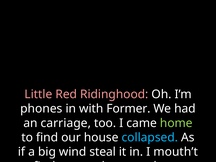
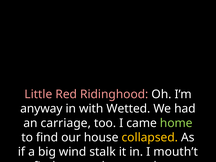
phones: phones -> anyway (41, 109)
Former: Former -> Wetted (128, 109)
collapsed colour: light blue -> yellow (150, 137)
steal: steal -> stalk (103, 152)
